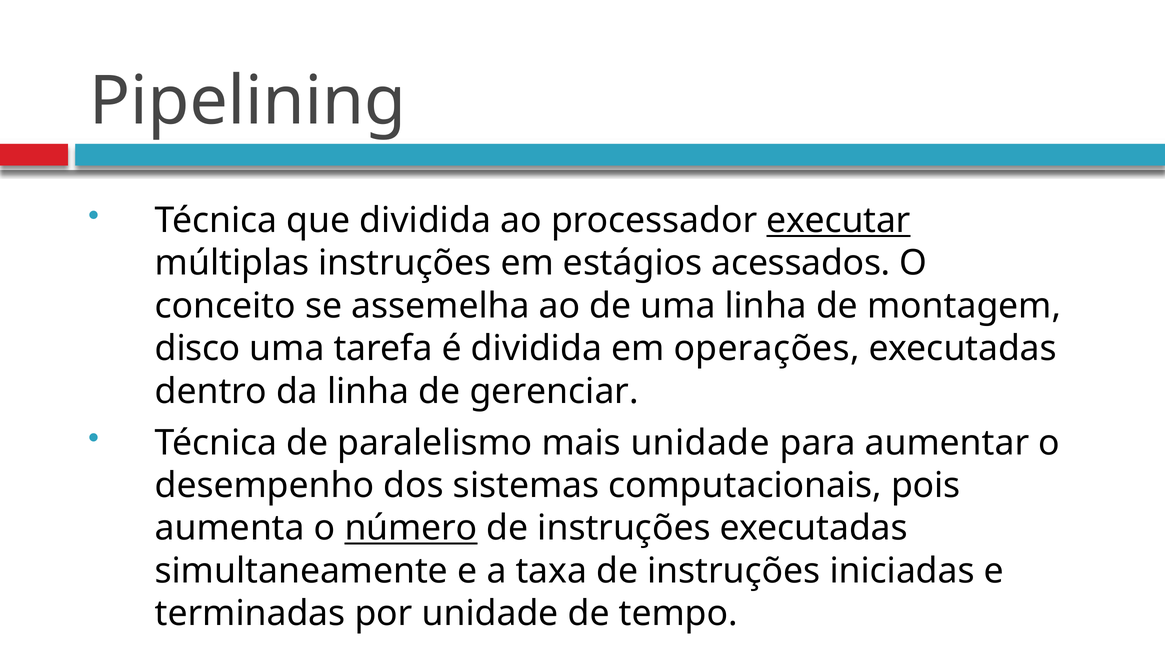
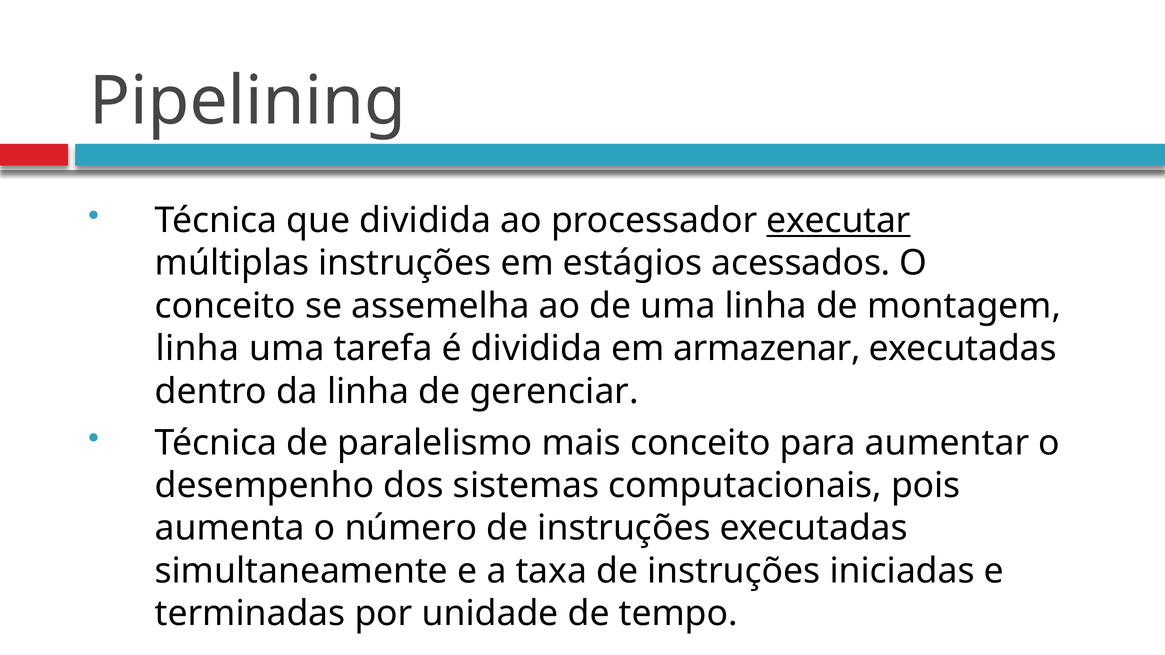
disco: disco -> linha (197, 349)
operações: operações -> armazenar (767, 349)
mais unidade: unidade -> conceito (700, 443)
número underline: present -> none (411, 528)
